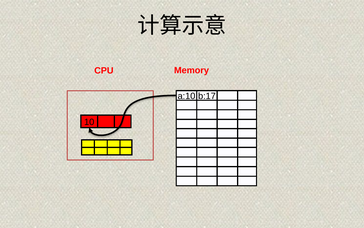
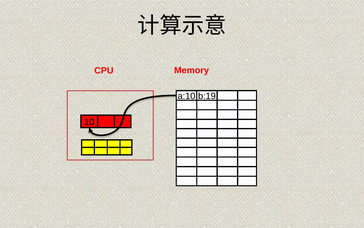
b:17: b:17 -> b:19 (207, 96)
